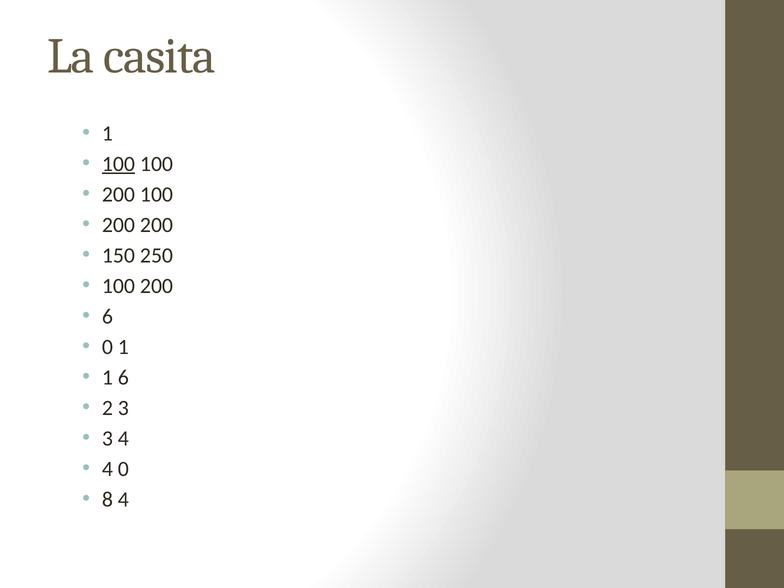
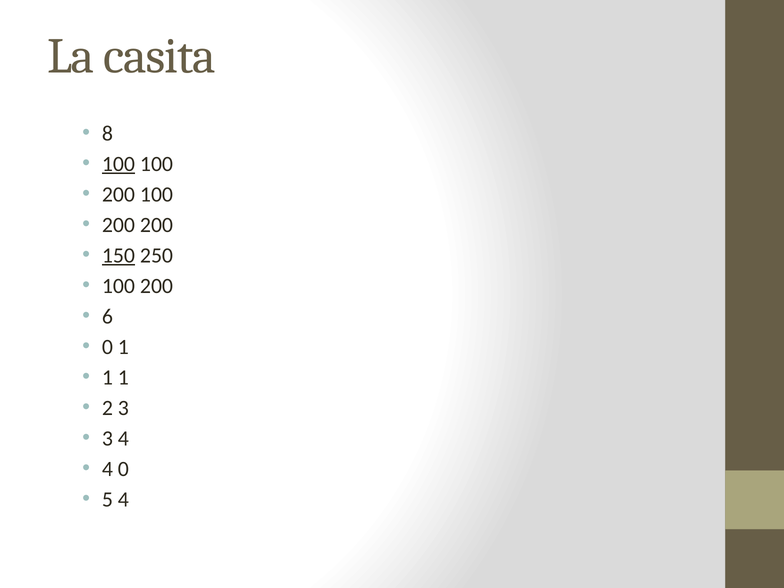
1: 1 -> 8 (107, 133)
150 underline: none -> present (118, 255)
1 6: 6 -> 1 (123, 377)
8: 8 -> 5 (107, 499)
